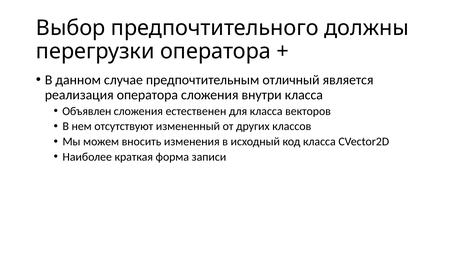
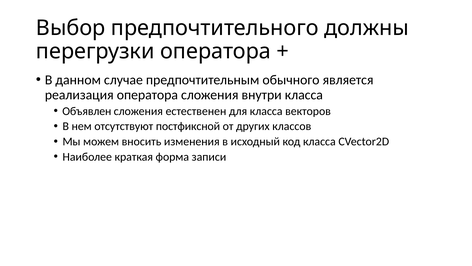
отличный: отличный -> обычного (291, 80)
измененный: измененный -> постфиксной (188, 126)
